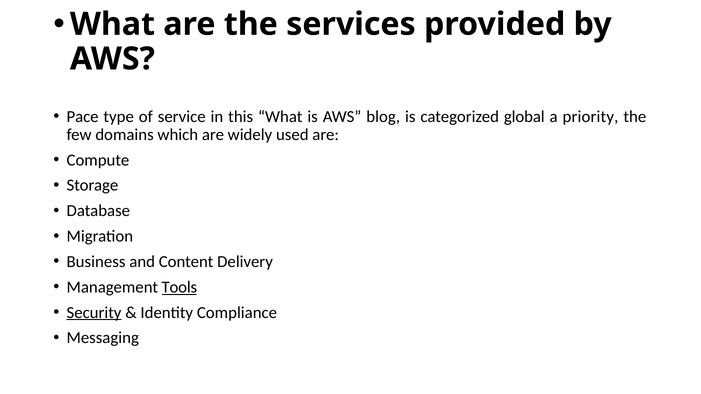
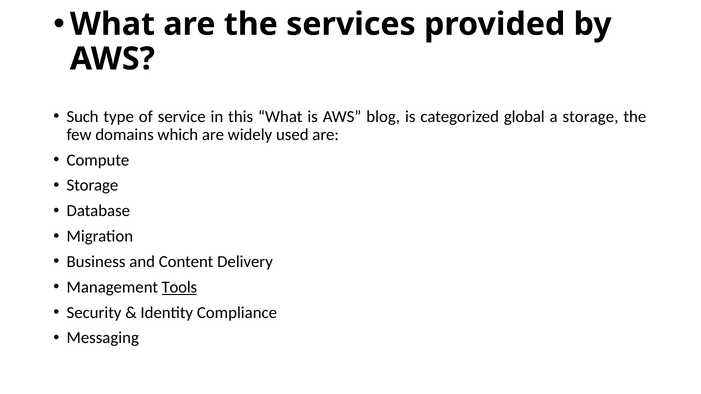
Pace: Pace -> Such (83, 117)
a priority: priority -> storage (590, 117)
Security underline: present -> none (94, 313)
